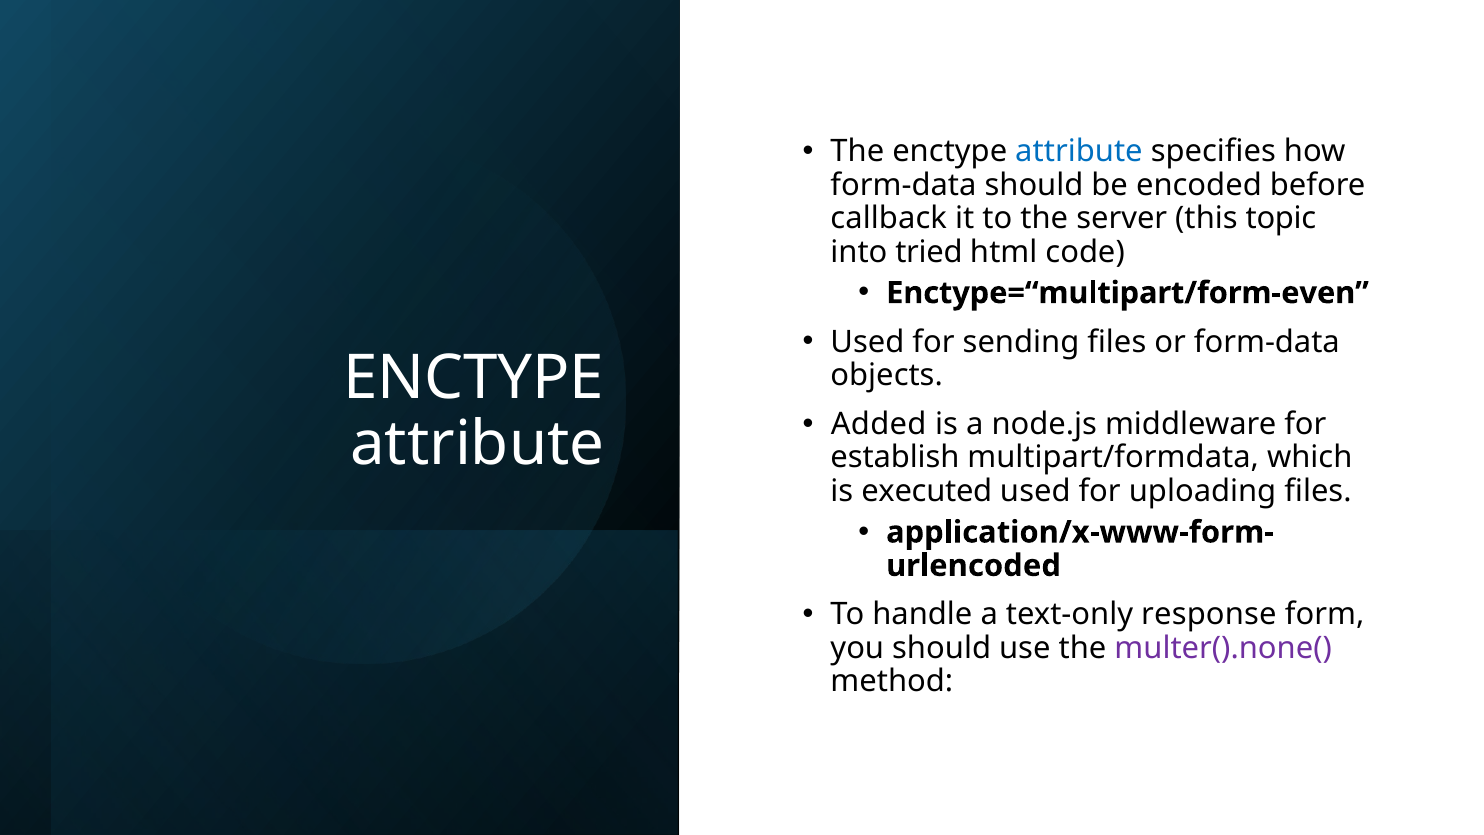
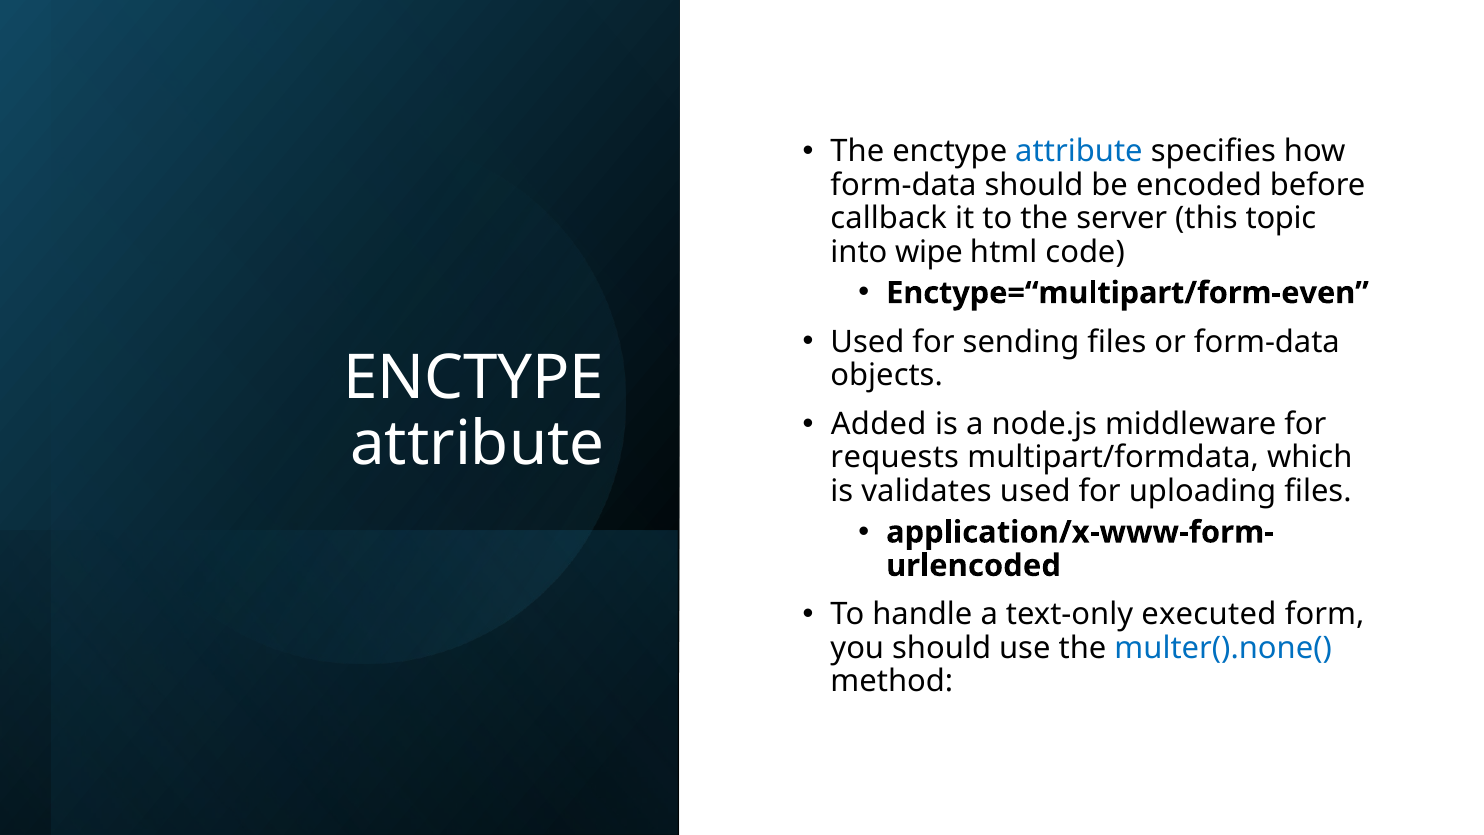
tried: tried -> wipe (929, 252)
establish: establish -> requests (895, 458)
executed: executed -> validates (927, 491)
response: response -> executed (1209, 614)
multer().none( colour: purple -> blue (1223, 648)
